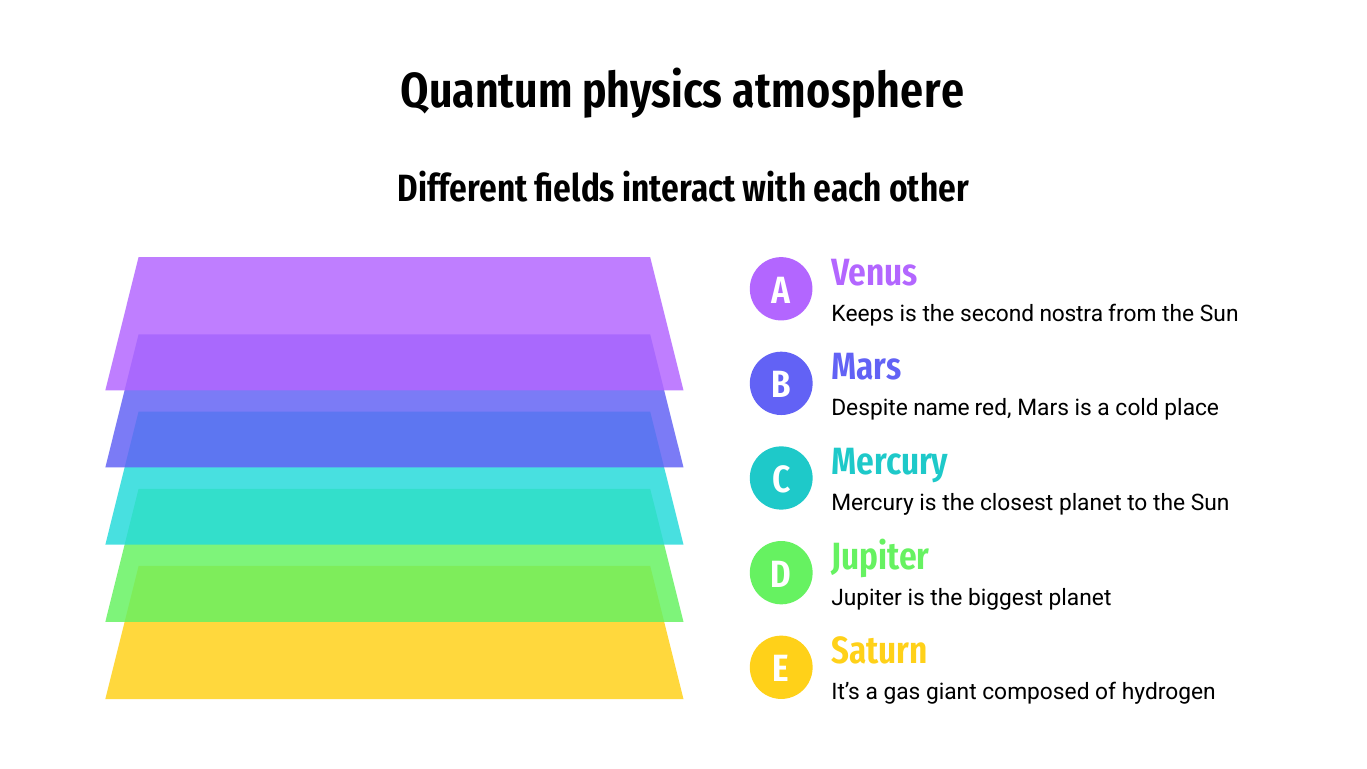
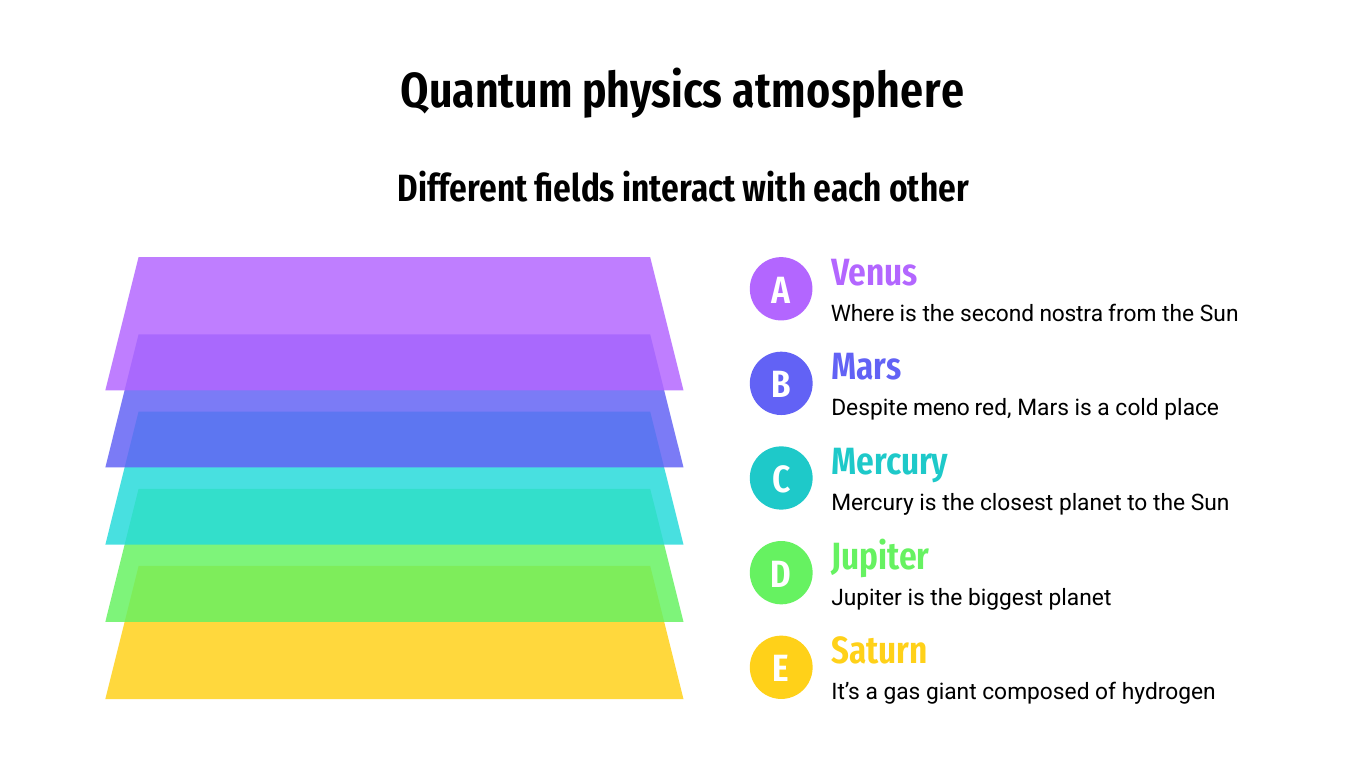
Keeps: Keeps -> Where (863, 314)
name: name -> meno (941, 408)
